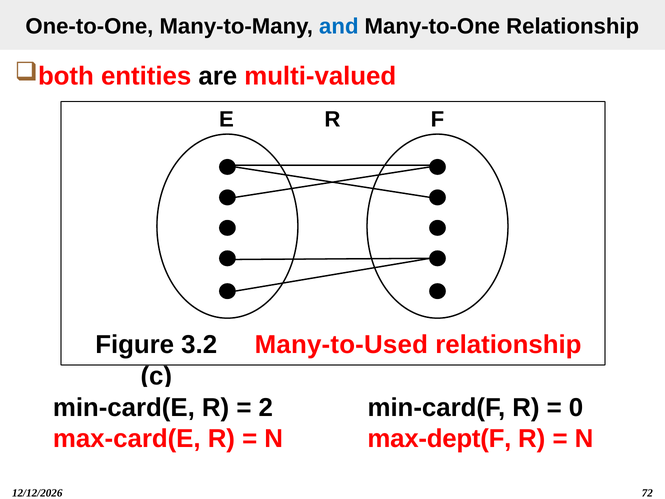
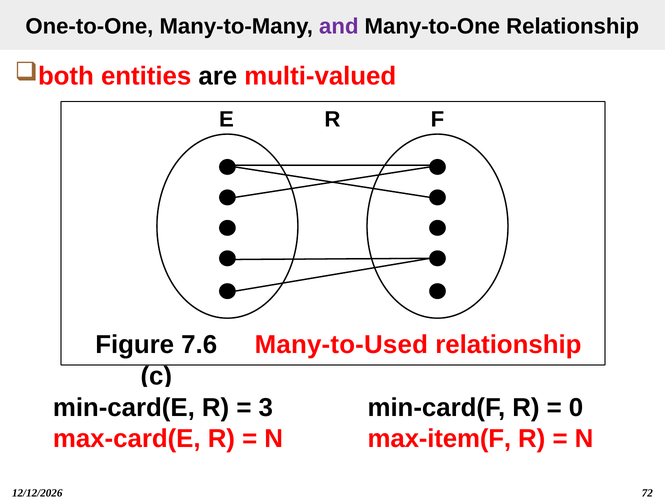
and colour: blue -> purple (339, 26)
3.2: 3.2 -> 7.6 (199, 345)
2: 2 -> 3 (266, 407)
max-dept(F: max-dept(F -> max-item(F (439, 438)
